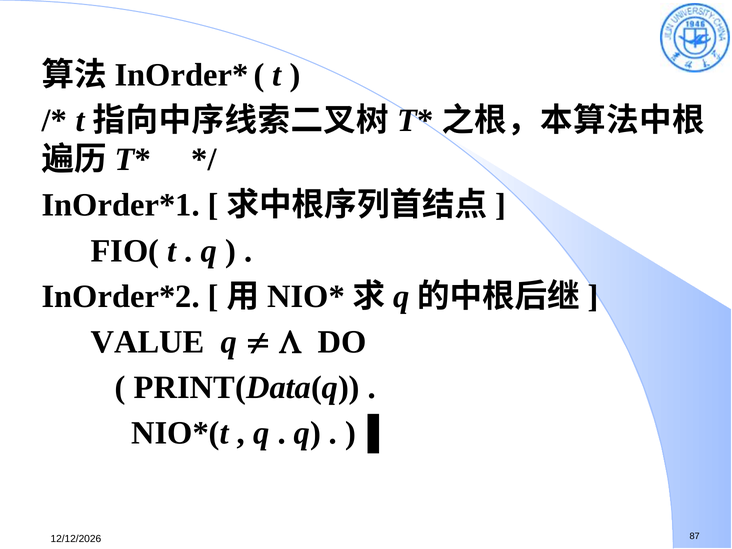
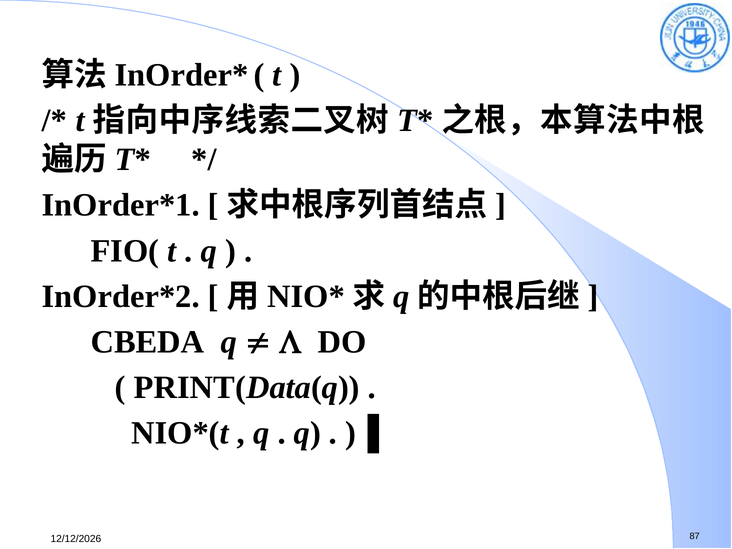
VALUE: VALUE -> CBEDA (147, 342)
